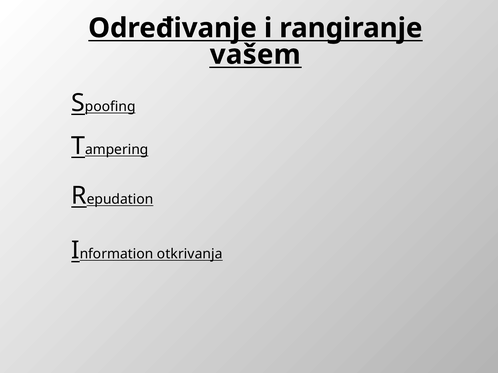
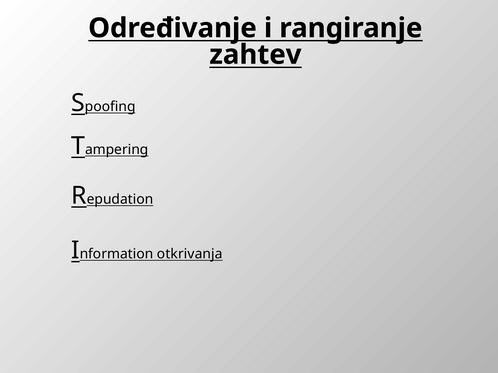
vašem: vašem -> zahtev (255, 55)
